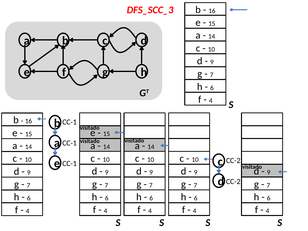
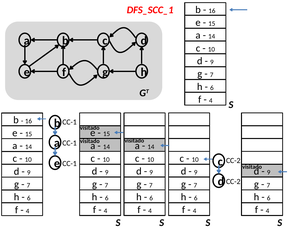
DFS_SCC_3: DFS_SCC_3 -> DFS_SCC_1 (150, 10)
